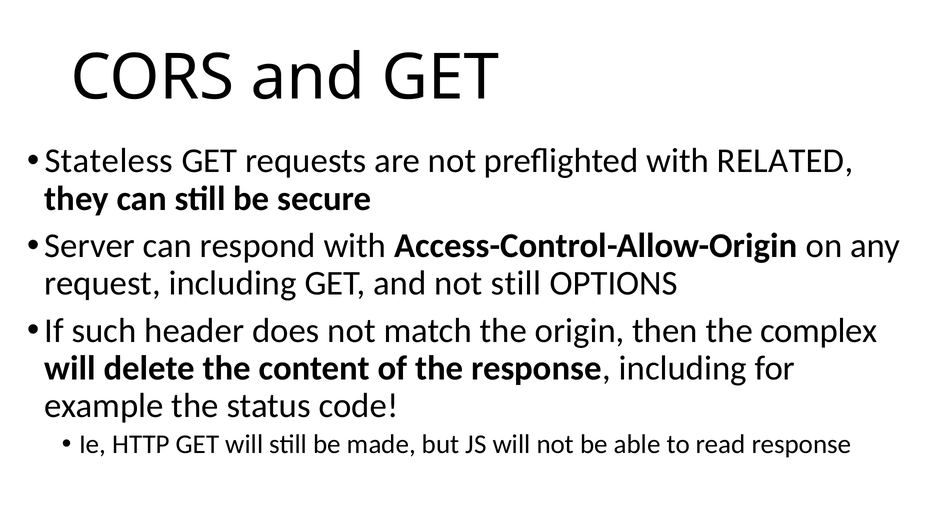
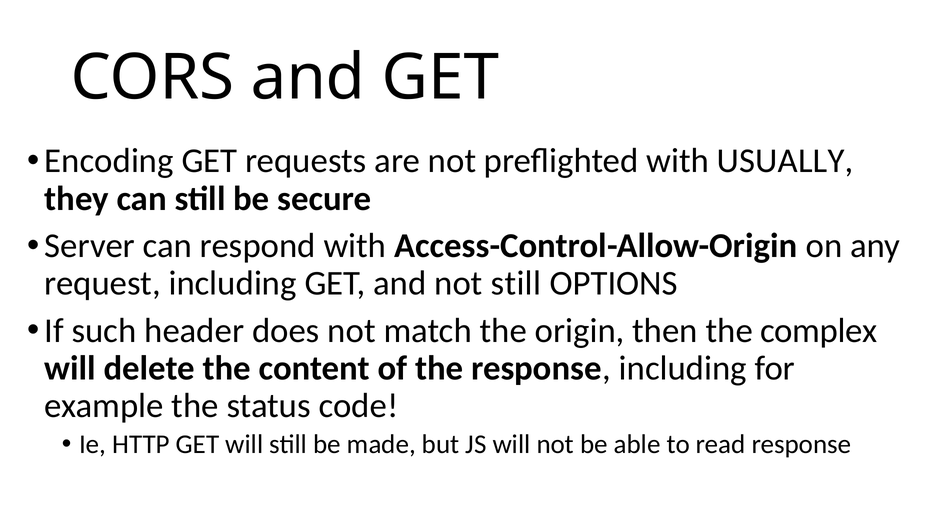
Stateless: Stateless -> Encoding (109, 161)
RELATED: RELATED -> USUALLY (785, 161)
